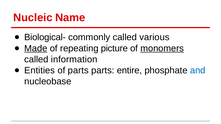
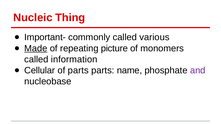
Name: Name -> Thing (70, 18)
Biological-: Biological- -> Important- (45, 37)
monomers underline: present -> none (162, 48)
Entities: Entities -> Cellular (40, 71)
entire: entire -> name (129, 71)
and colour: blue -> purple (198, 71)
